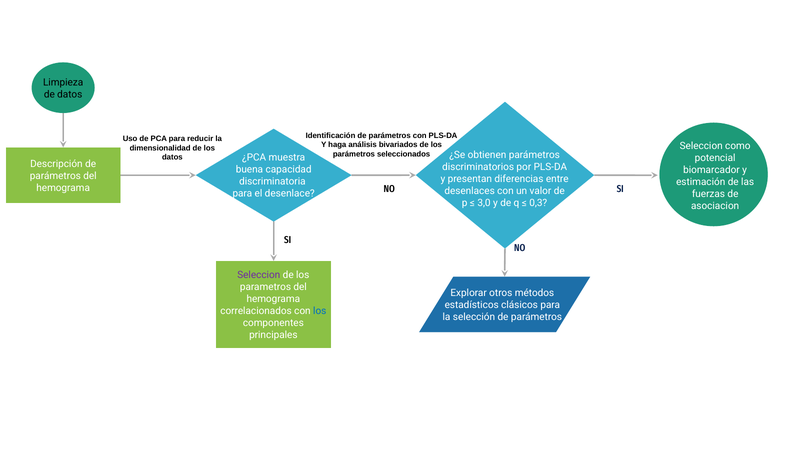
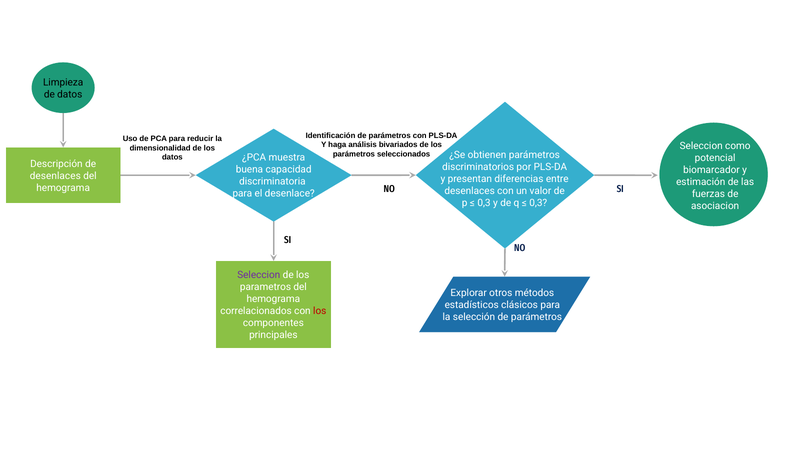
parámetros: parámetros -> desenlaces (55, 176)
3,0: 3,0 -> 0,3 (484, 203)
los colour: blue -> red (320, 311)
